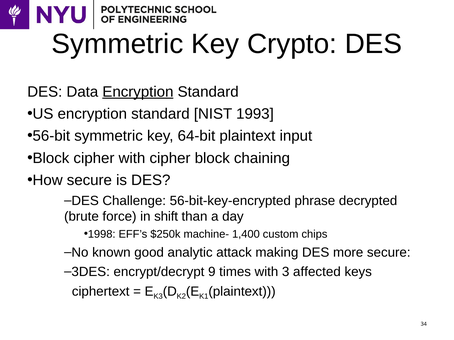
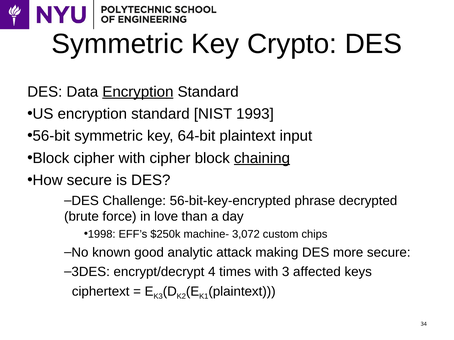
chaining underline: none -> present (262, 158)
shift: shift -> love (166, 217)
1,400: 1,400 -> 3,072 (246, 234)
9: 9 -> 4 (212, 272)
